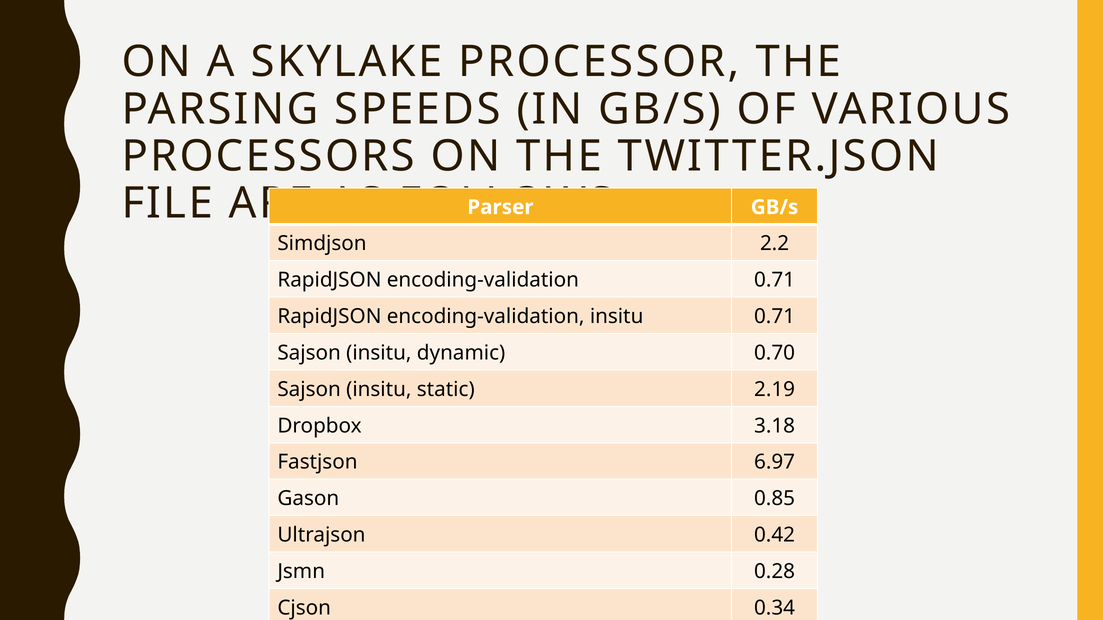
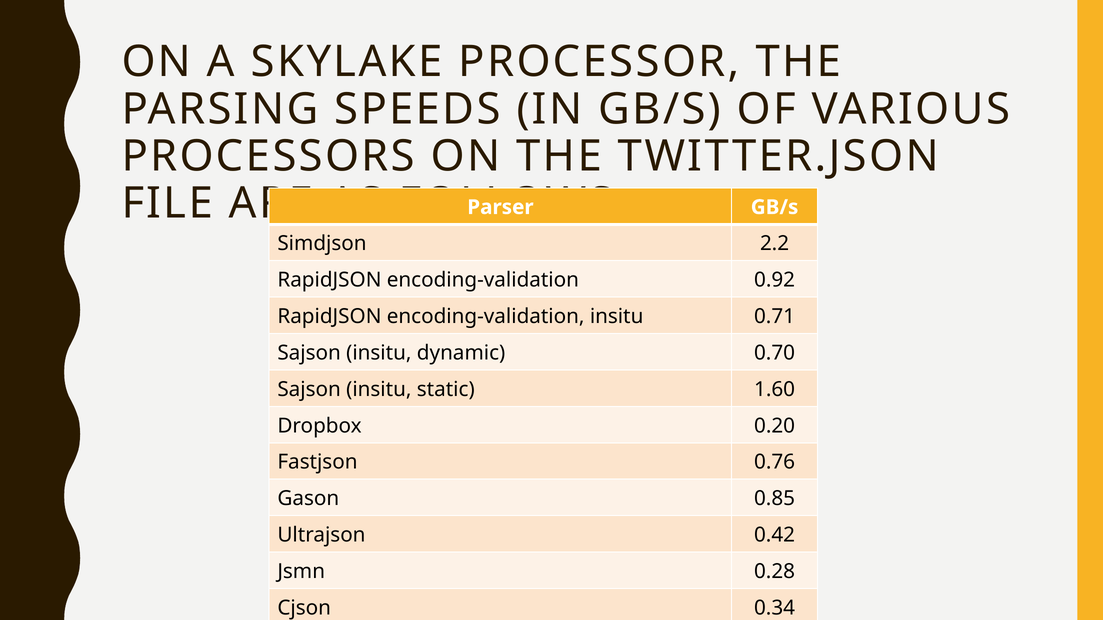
encoding-validation 0.71: 0.71 -> 0.92 (775, 280)
2.19: 2.19 -> 1.60 (775, 390)
3.18: 3.18 -> 0.20 (775, 426)
6.97: 6.97 -> 0.76 (775, 462)
